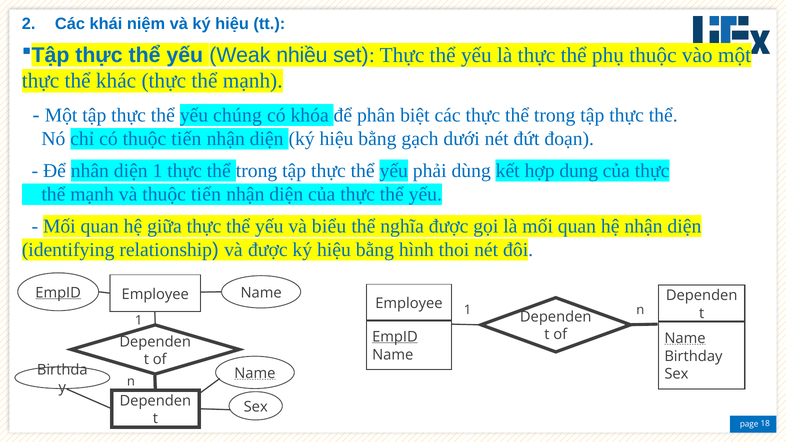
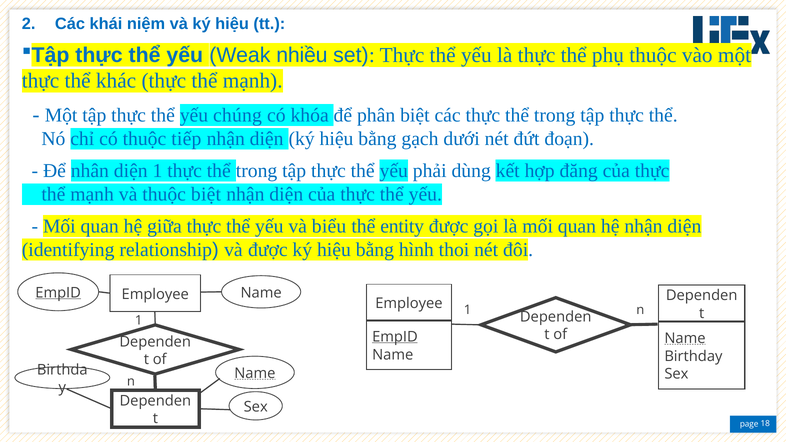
có thuộc tiến: tiến -> tiếp (186, 139)
dung: dung -> đăng (579, 171)
và thuộc tiến: tiến -> biệt (206, 194)
nghĩa: nghĩa -> entity (402, 226)
